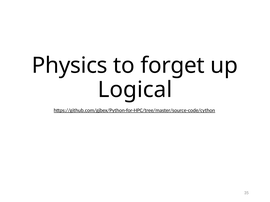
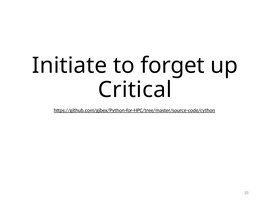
Physics: Physics -> Initiate (70, 66)
Logical: Logical -> Critical (135, 90)
